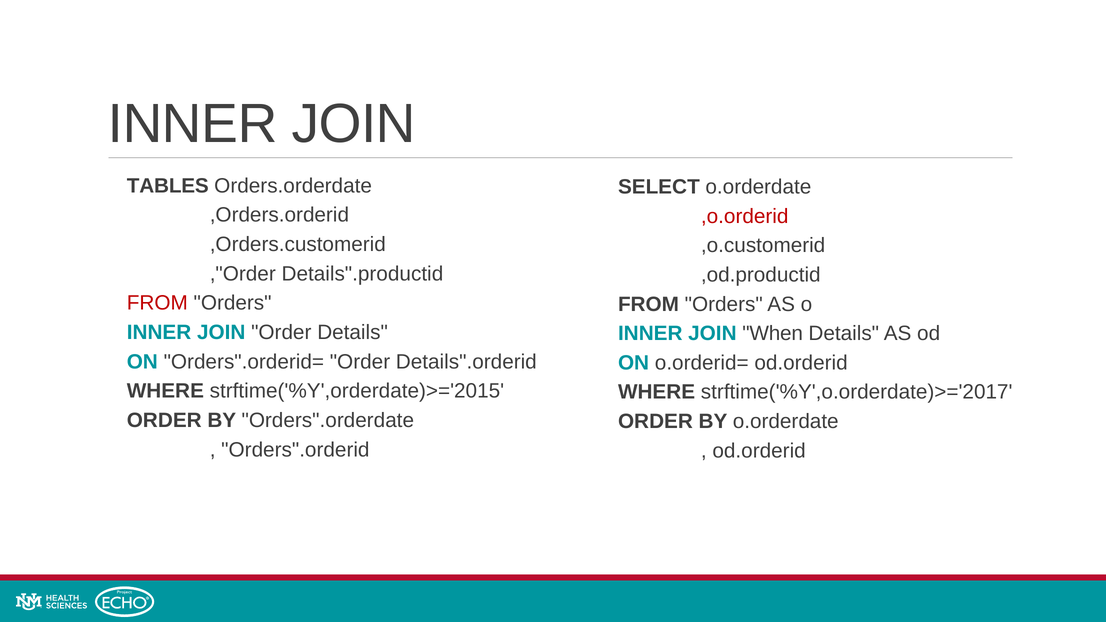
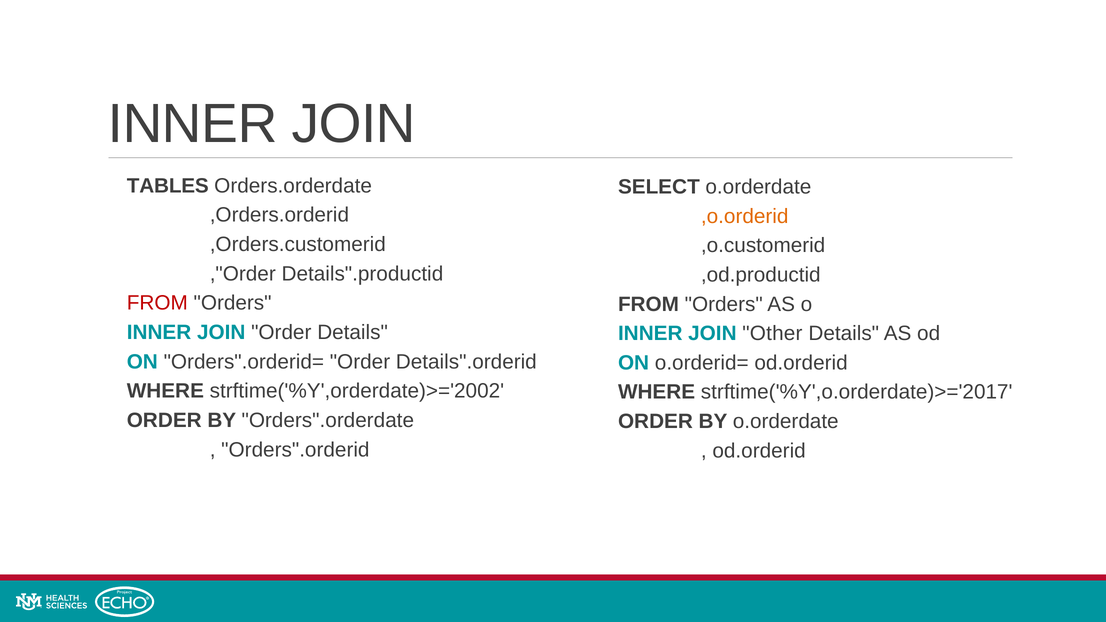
,o.orderid colour: red -> orange (745, 216)
When: When -> Other (772, 334)
strftime('%Y',orderdate)>='2015: strftime('%Y',orderdate)>='2015 -> strftime('%Y',orderdate)>='2002 (357, 391)
